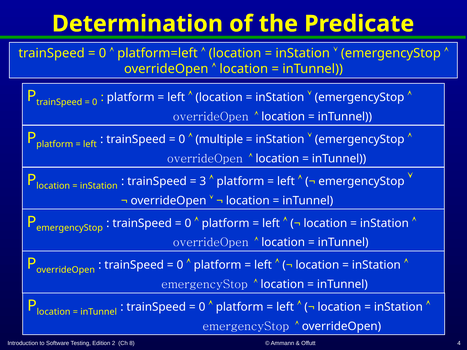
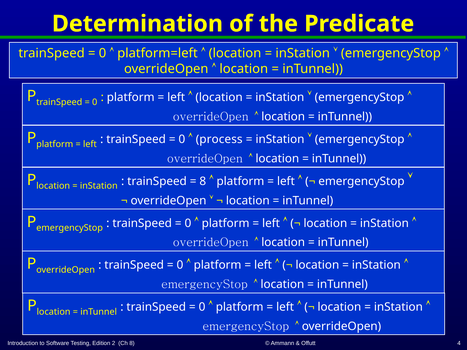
multiple: multiple -> process (219, 139)
3: 3 -> 8 (203, 181)
